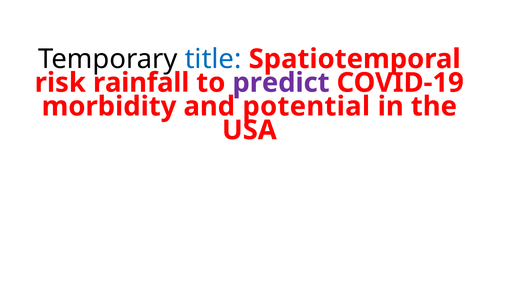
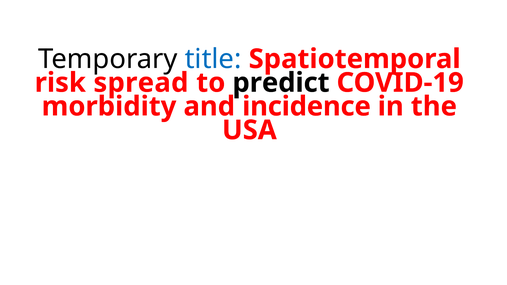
rainfall: rainfall -> spread (141, 83)
predict colour: purple -> black (281, 83)
potential: potential -> incidence (307, 107)
